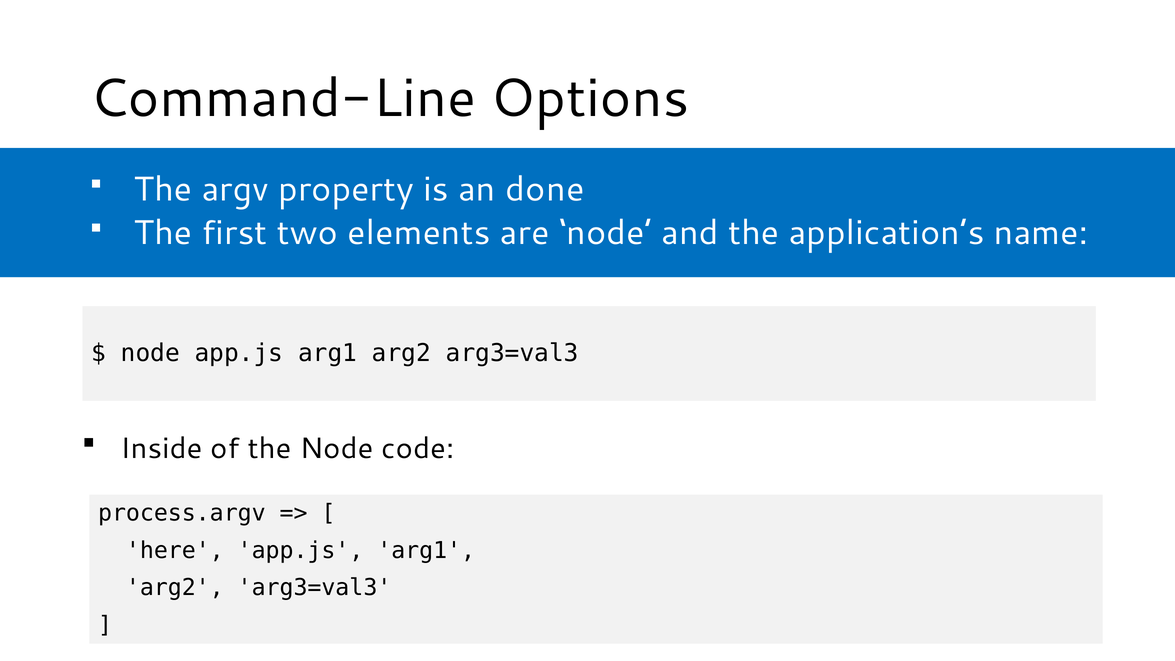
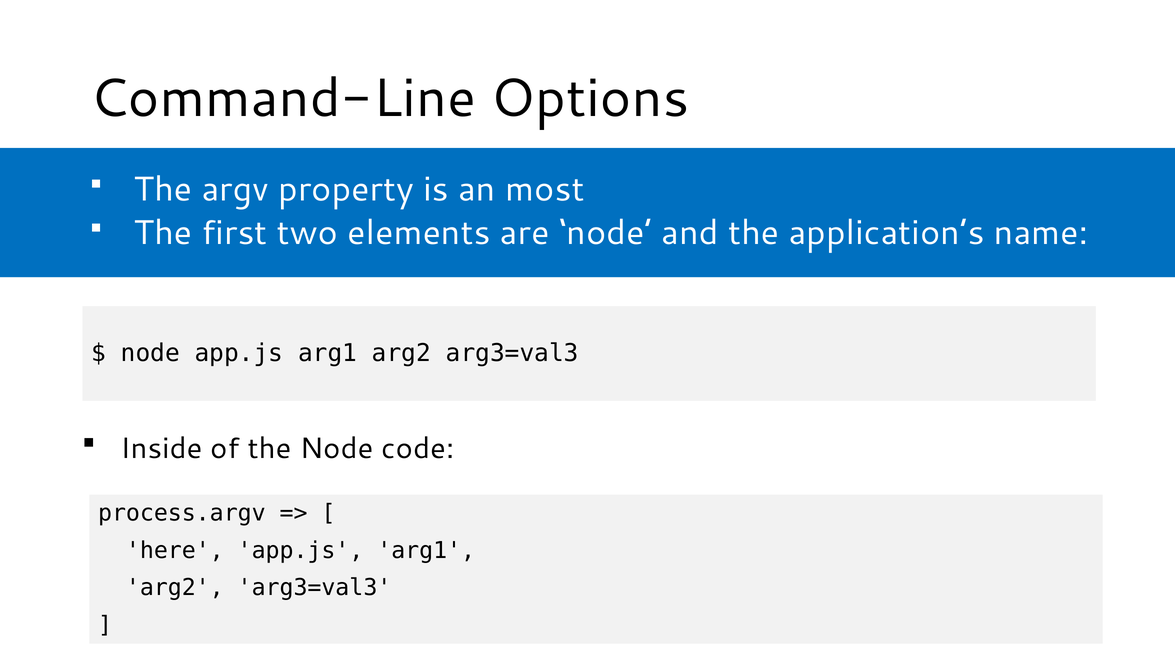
done: done -> most (545, 189)
